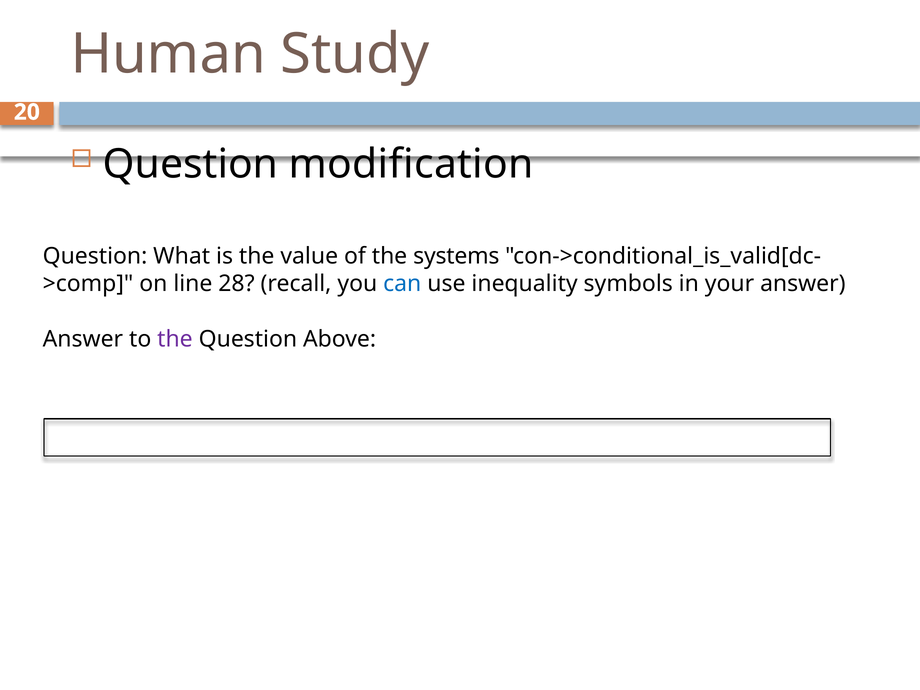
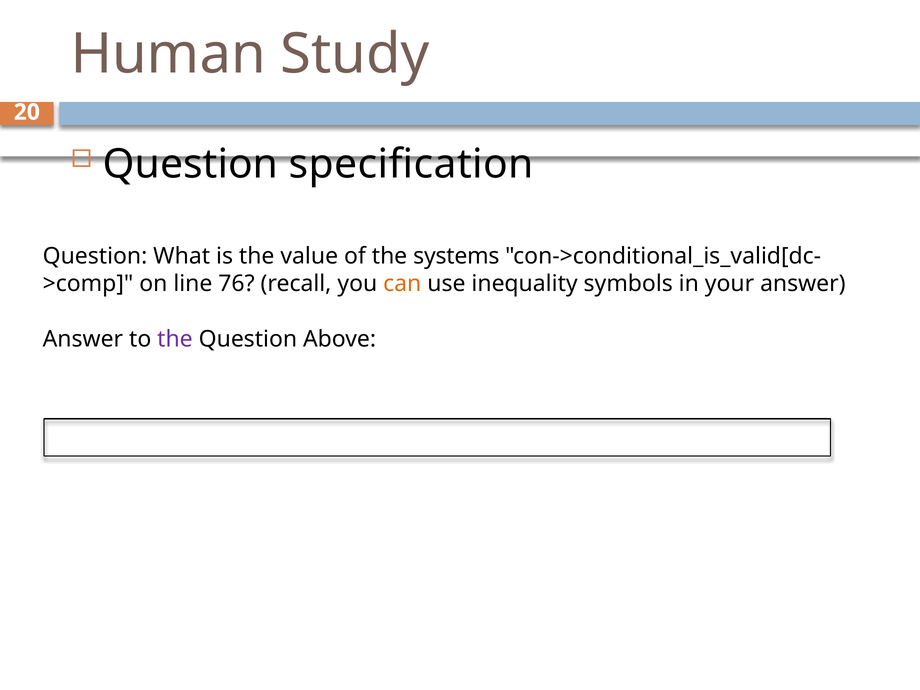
modification: modification -> specification (411, 164)
28: 28 -> 76 (236, 284)
can colour: blue -> orange (402, 284)
